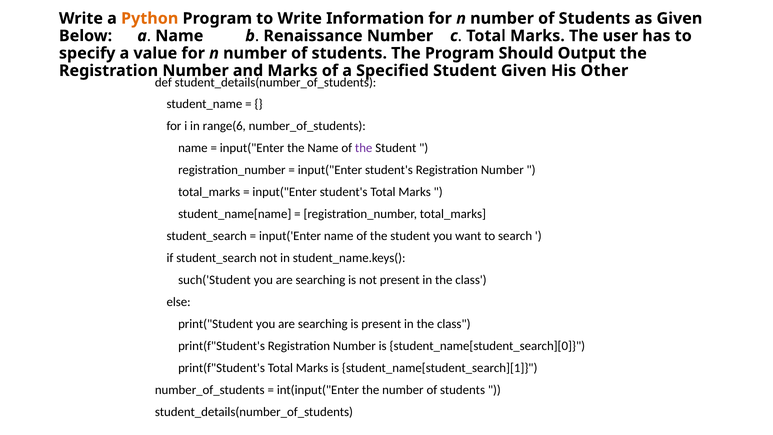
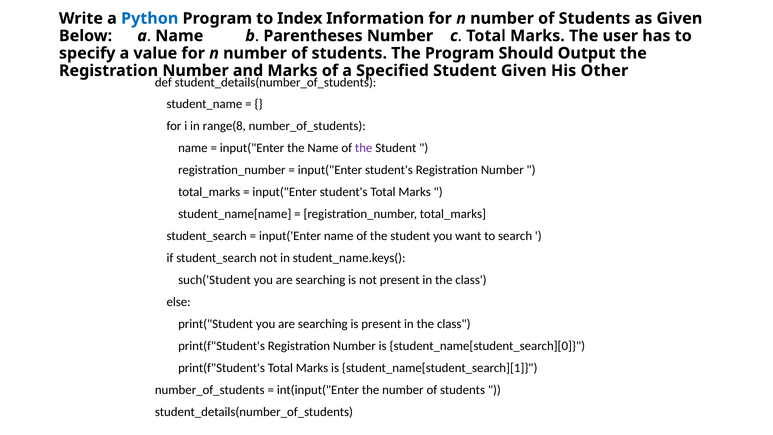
Python colour: orange -> blue (150, 18)
to Write: Write -> Index (300, 18)
Renaissance: Renaissance -> Parentheses (313, 36)
range(6: range(6 -> range(8 (224, 126)
